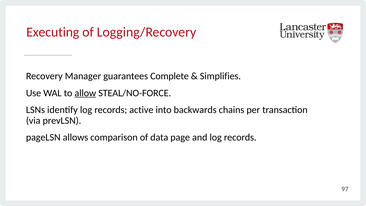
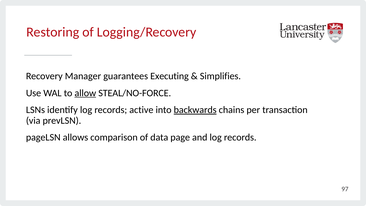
Executing: Executing -> Restoring (53, 32)
Complete: Complete -> Executing (170, 76)
backwards underline: none -> present (195, 110)
